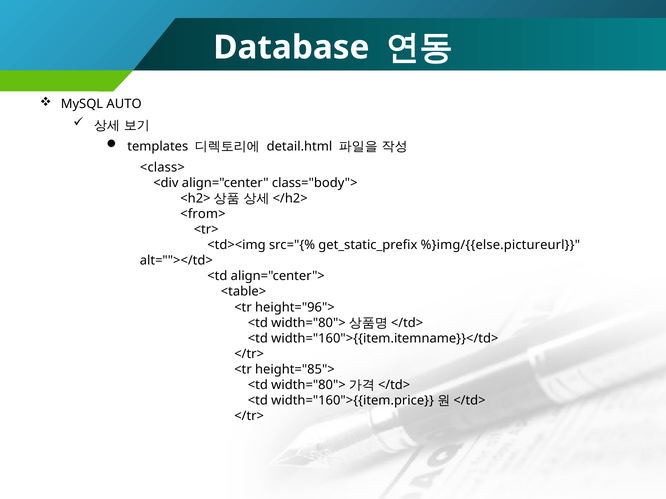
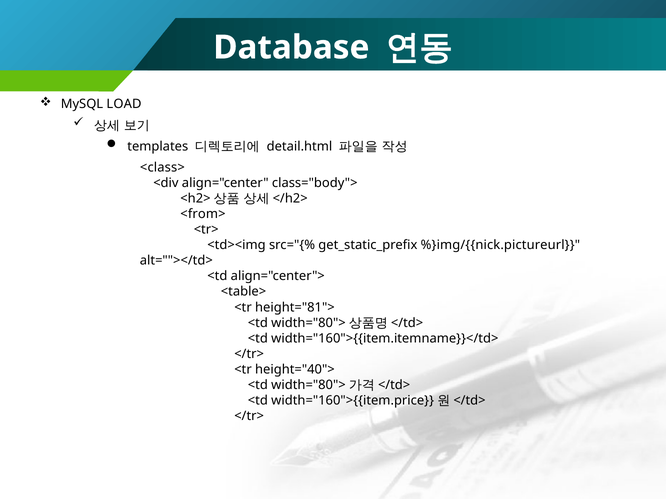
AUTO: AUTO -> LOAD (124, 104)
%}img/{{else.pictureurl: %}img/{{else.pictureurl -> %}img/{{nick.pictureurl (500, 245)
height="96">: height="96"> -> height="81"> (295, 308)
height="85">: height="85"> -> height="40"> (295, 370)
